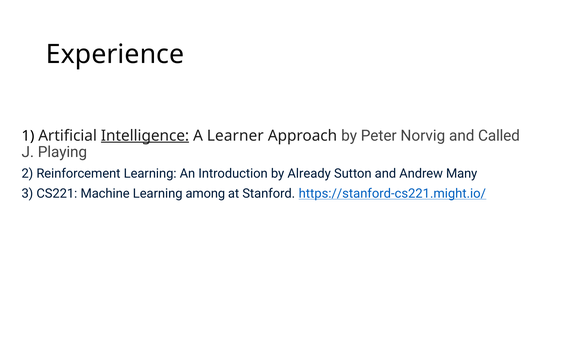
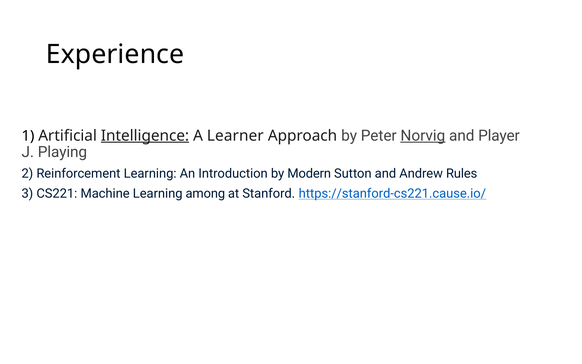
Norvig underline: none -> present (423, 136)
Called: Called -> Player (499, 136)
Already: Already -> Modern (309, 173)
Many: Many -> Rules (462, 173)
https://stanford-cs221.might.io/: https://stanford-cs221.might.io/ -> https://stanford-cs221.cause.io/ (392, 193)
